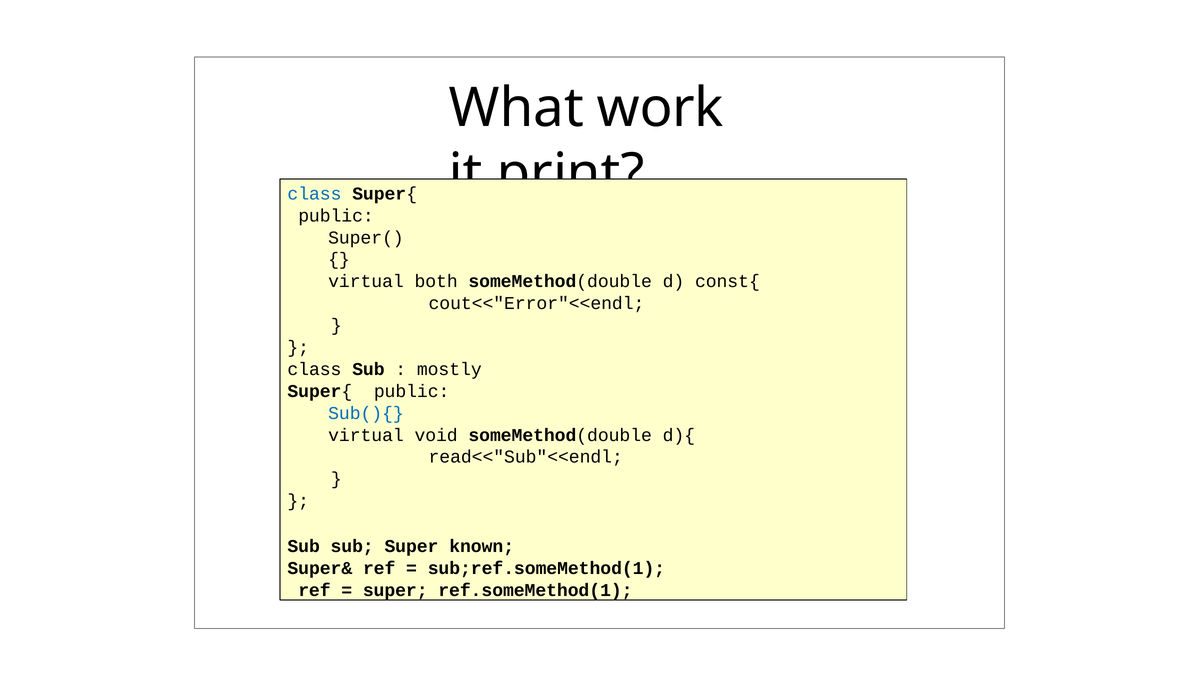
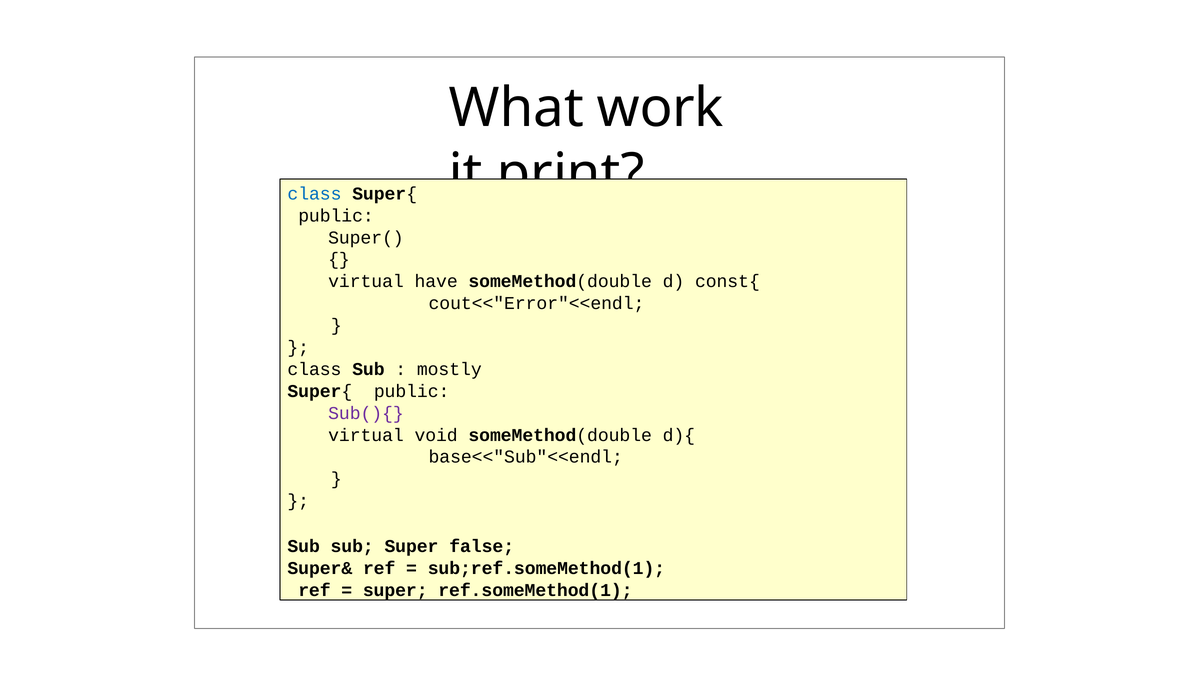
both: both -> have (436, 281)
Sub(){ colour: blue -> purple (366, 413)
read<<"Sub"<<endl: read<<"Sub"<<endl -> base<<"Sub"<<endl (526, 457)
known: known -> false (482, 546)
